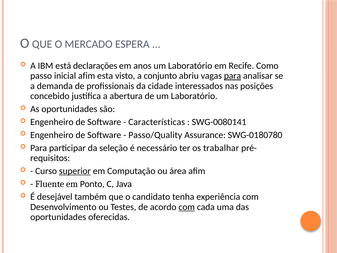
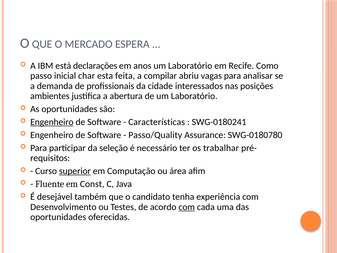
inicial afim: afim -> char (87, 76)
visto: visto -> feita (125, 76)
conjunto: conjunto -> compilar (160, 76)
para underline: present -> none (232, 76)
concebido: concebido -> ambientes (50, 96)
Engenheiro underline: none -> present (52, 122)
SWG-0080141: SWG-0080141 -> SWG-0180241 (219, 122)
Ponto: Ponto -> Const (92, 184)
